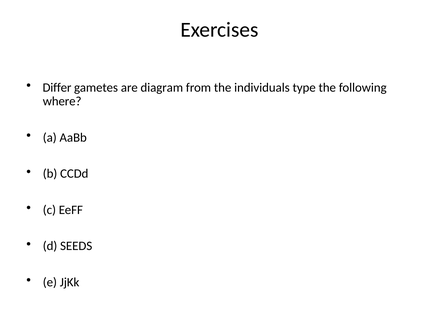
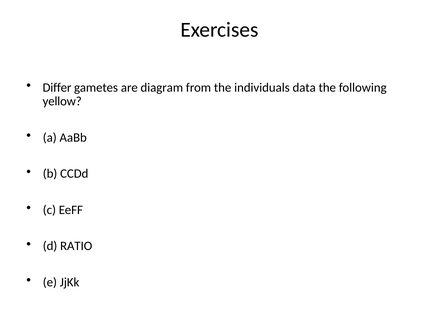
type: type -> data (304, 88)
where: where -> yellow (62, 101)
SEEDS: SEEDS -> RATIO (76, 246)
